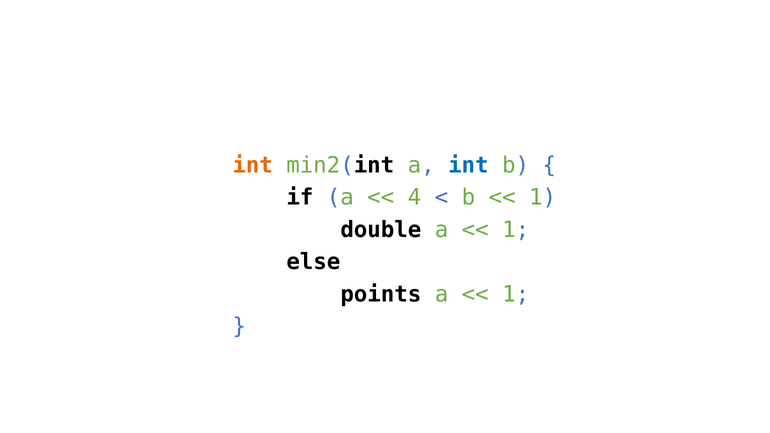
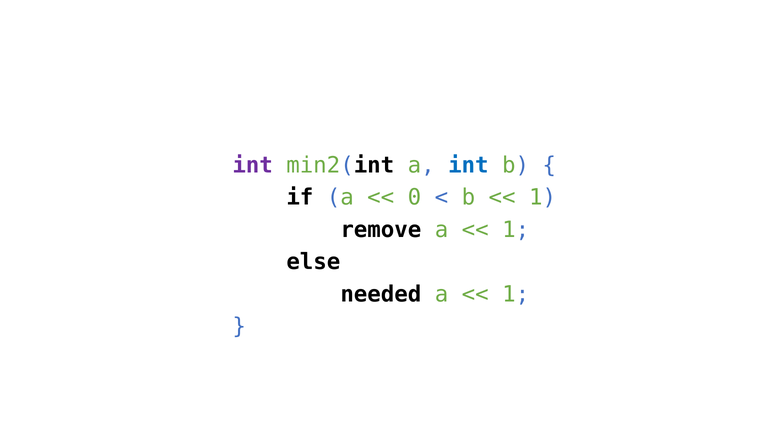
int colour: orange -> purple (253, 165)
4: 4 -> 0 (414, 197)
double: double -> remove (381, 230)
points: points -> needed (381, 294)
